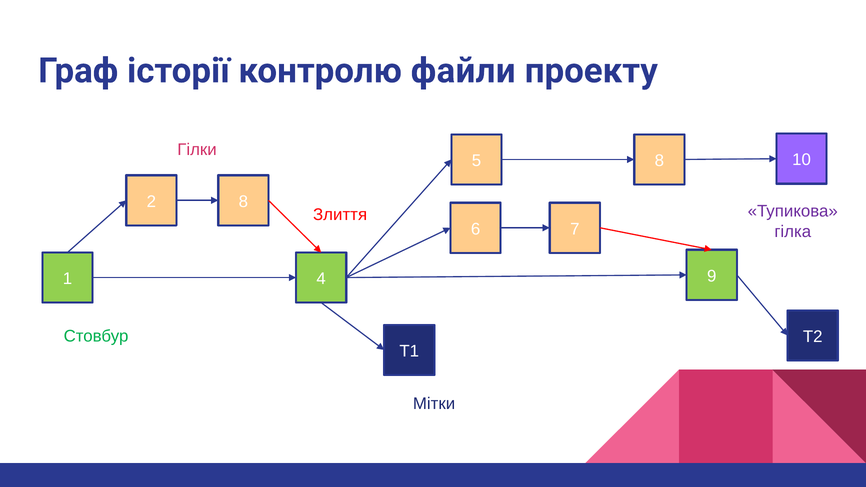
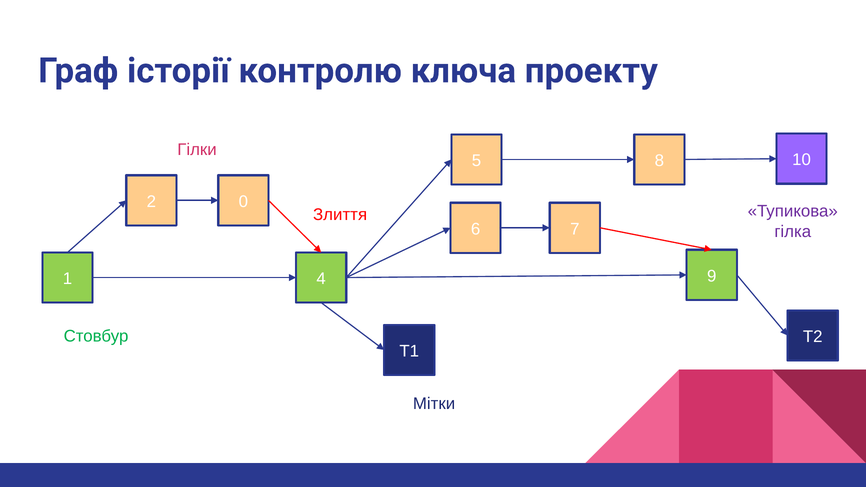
файли: файли -> ключа (463, 71)
2 8: 8 -> 0 (243, 202)
